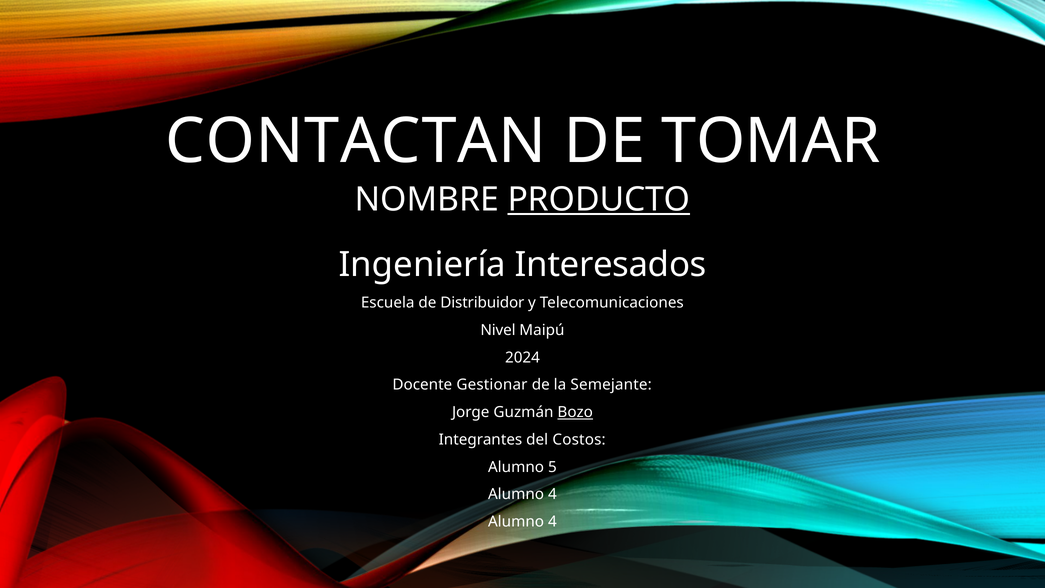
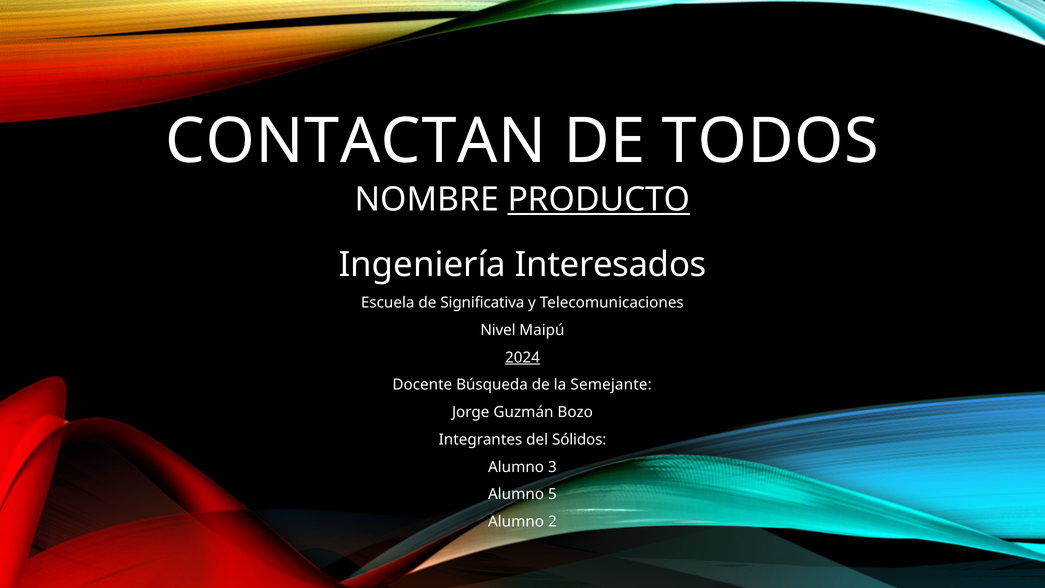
TOMAR: TOMAR -> TODOS (770, 141)
Distribuidor: Distribuidor -> Significativa (482, 303)
2024 underline: none -> present (522, 357)
Gestionar: Gestionar -> Búsqueda (492, 385)
Bozo underline: present -> none (575, 412)
Costos: Costos -> Sólidos (579, 440)
5: 5 -> 3 (552, 467)
4: 4 -> 5 (552, 494)
4: 4 -> 2 (552, 522)
